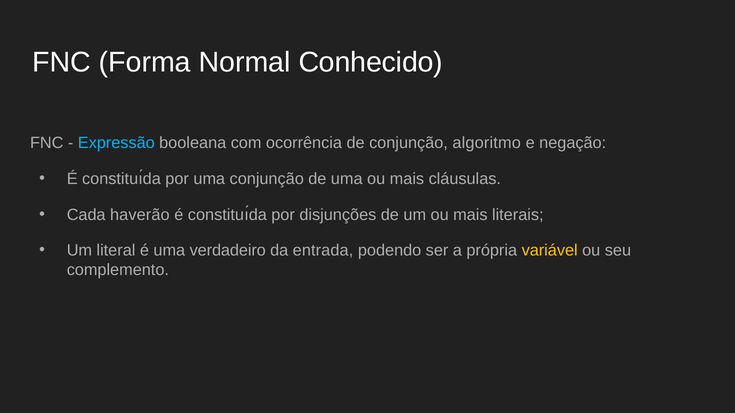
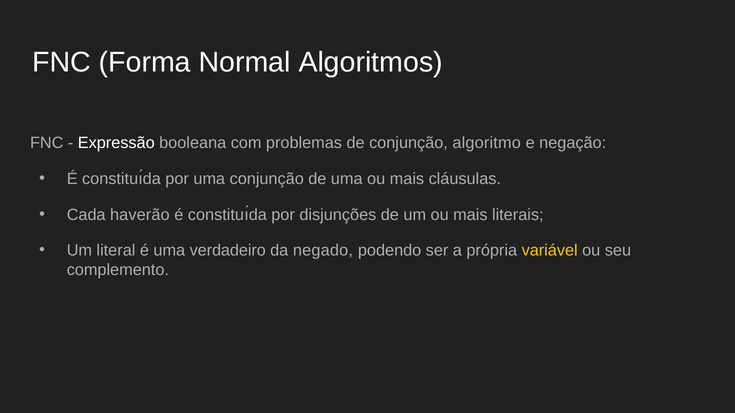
Conhecido: Conhecido -> Algoritmos (371, 62)
Expressão colour: light blue -> white (116, 143)
ocorrência: ocorrência -> problemas (304, 143)
entrada: entrada -> negado (323, 251)
